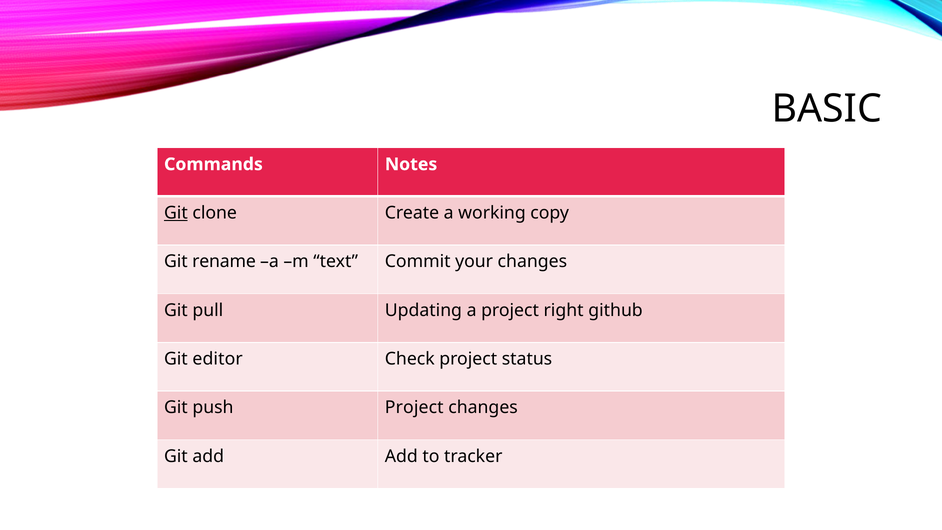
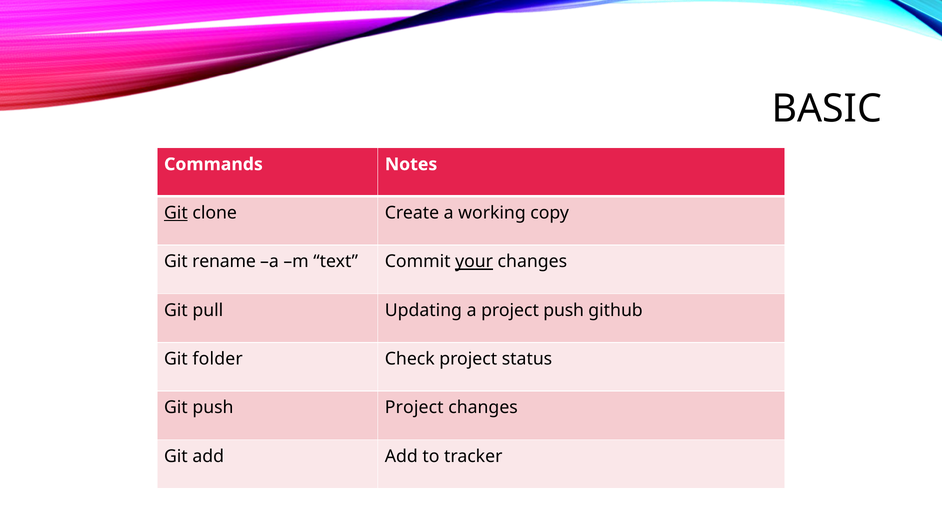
your underline: none -> present (474, 262)
project right: right -> push (564, 310)
editor: editor -> folder (218, 359)
